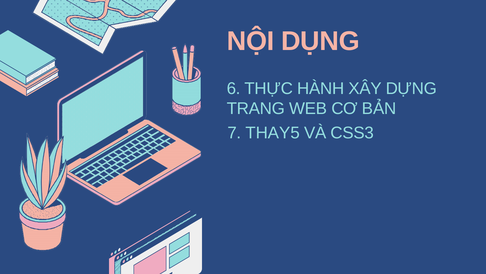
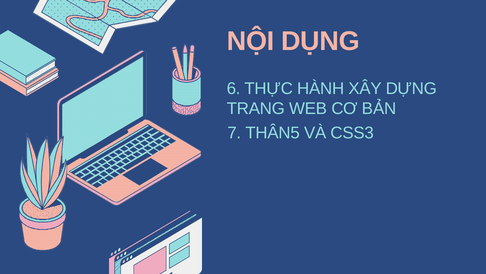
THAY5: THAY5 -> THÂN5 (273, 133)
